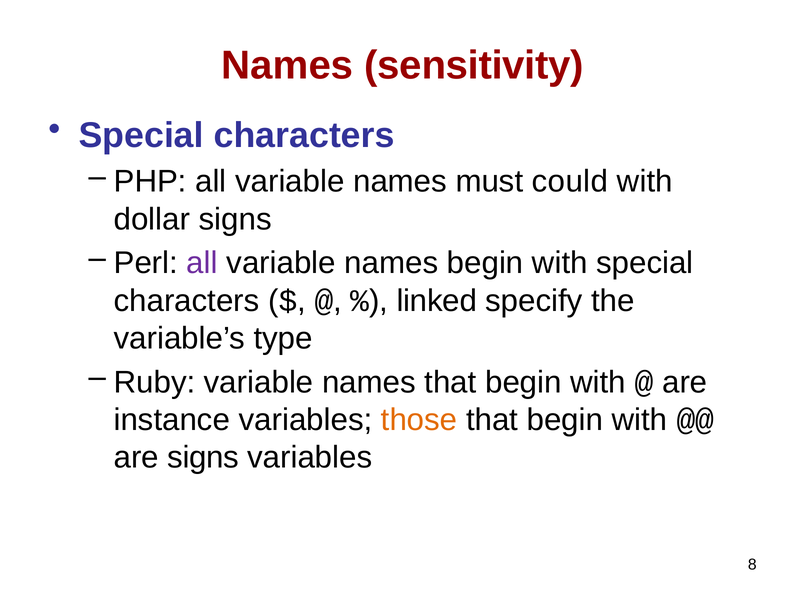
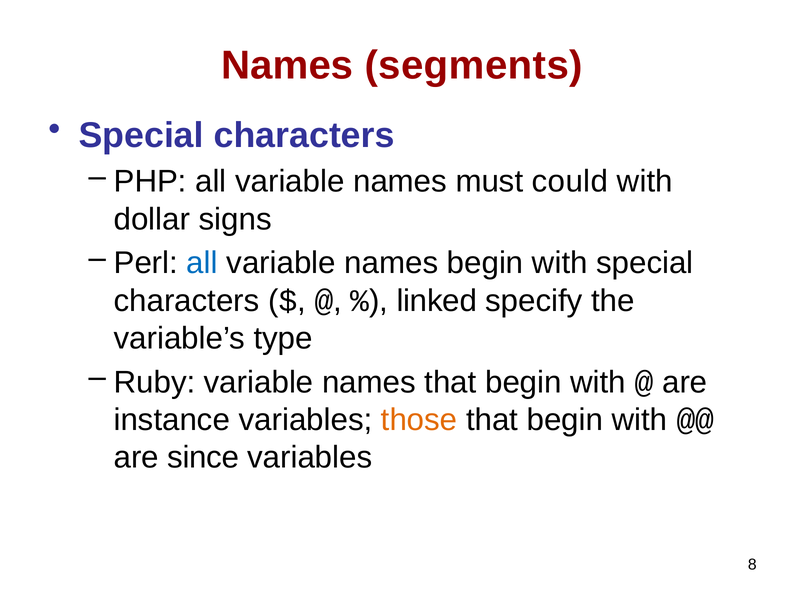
sensitivity: sensitivity -> segments (474, 65)
all colour: purple -> blue (202, 263)
are signs: signs -> since (203, 457)
